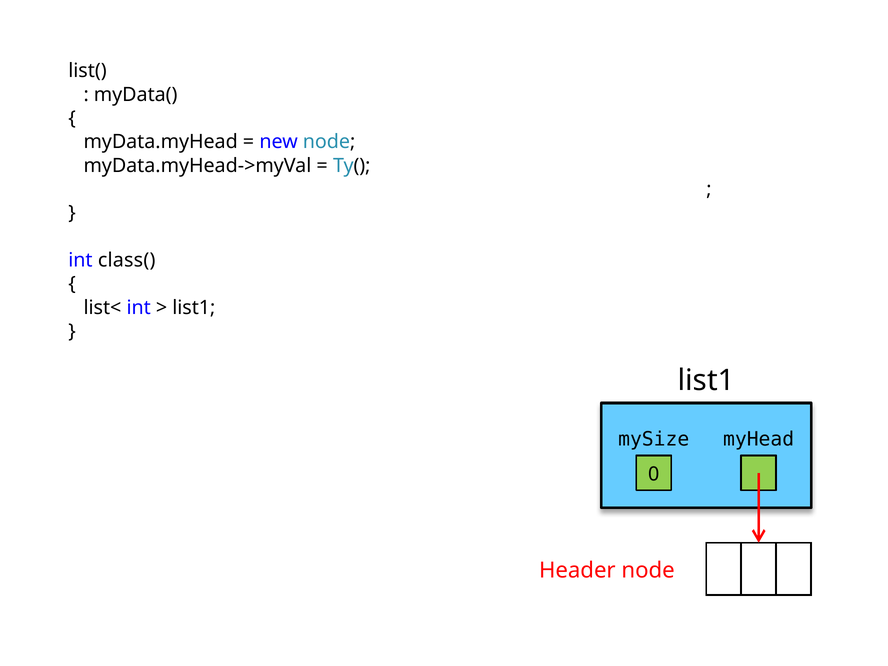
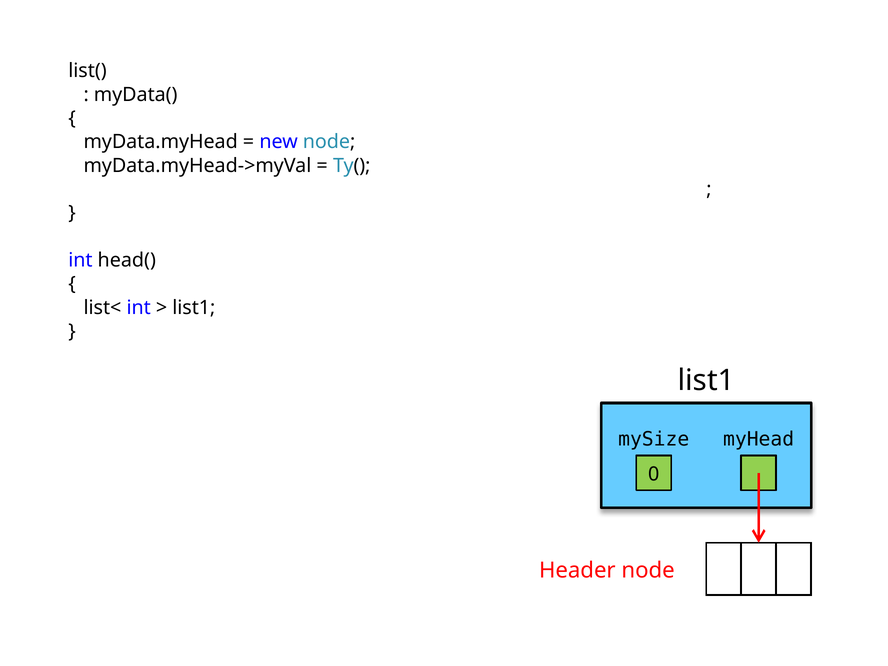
class(: class( -> head( (127, 260)
